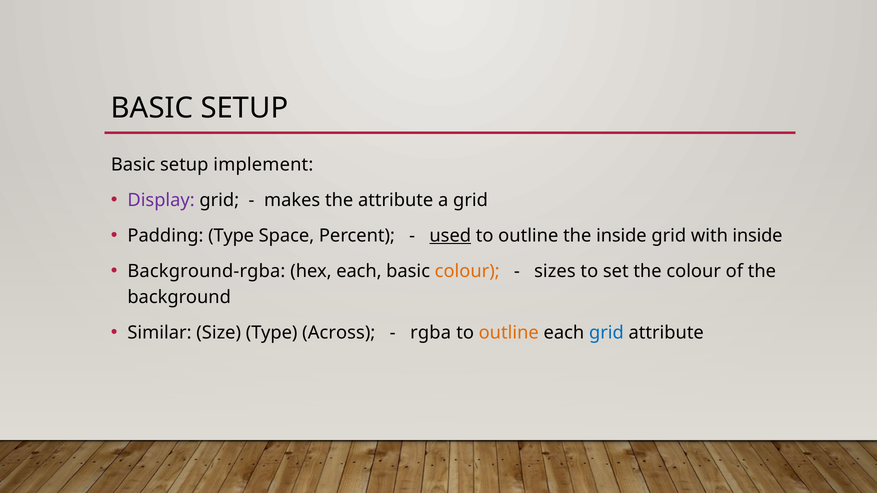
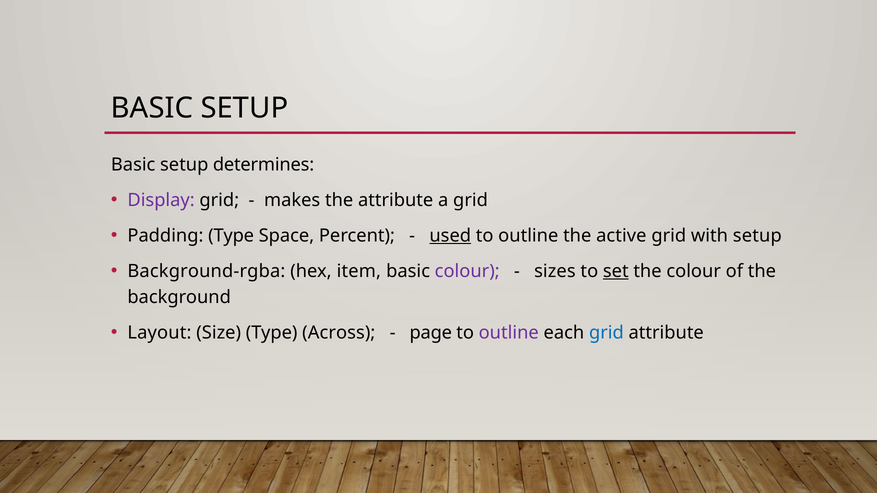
implement: implement -> determines (264, 165)
the inside: inside -> active (621, 236)
with inside: inside -> setup (757, 236)
hex each: each -> item (359, 271)
colour colour: orange -> purple (467, 271)
set underline: none -> present (616, 271)
Similar: Similar -> Layout (159, 333)
rgba: rgba -> page (431, 333)
outline colour: orange -> purple (509, 333)
